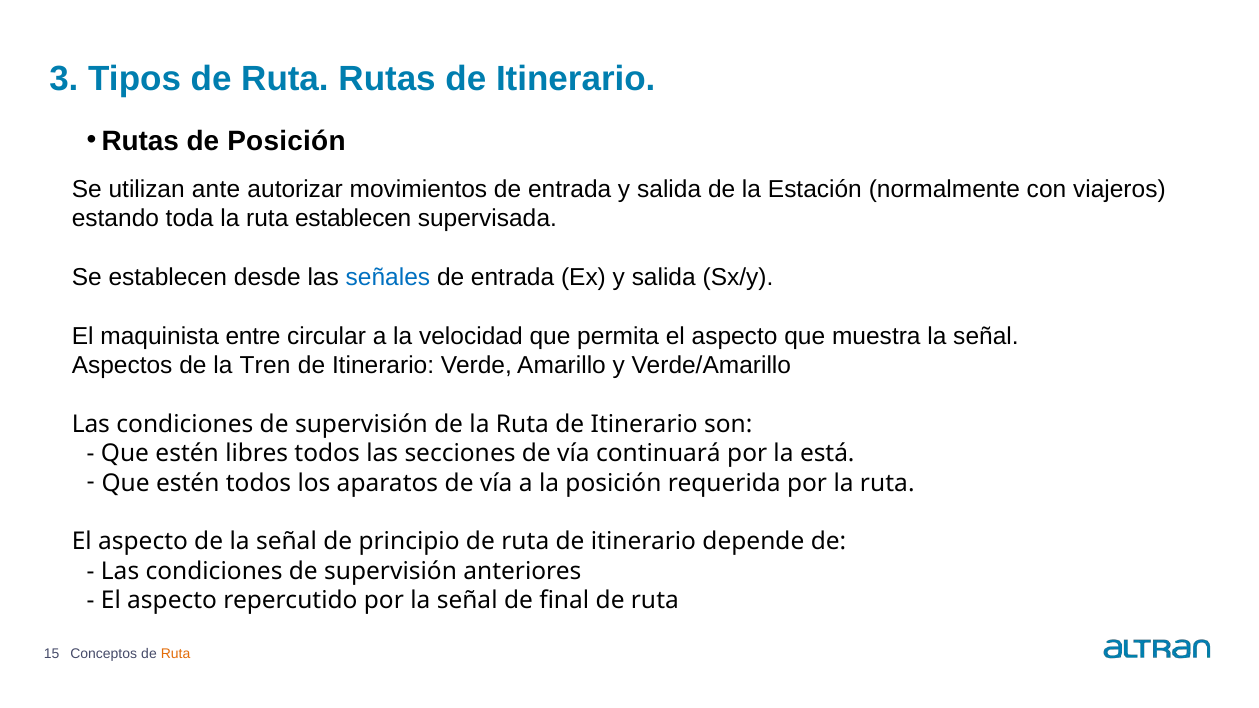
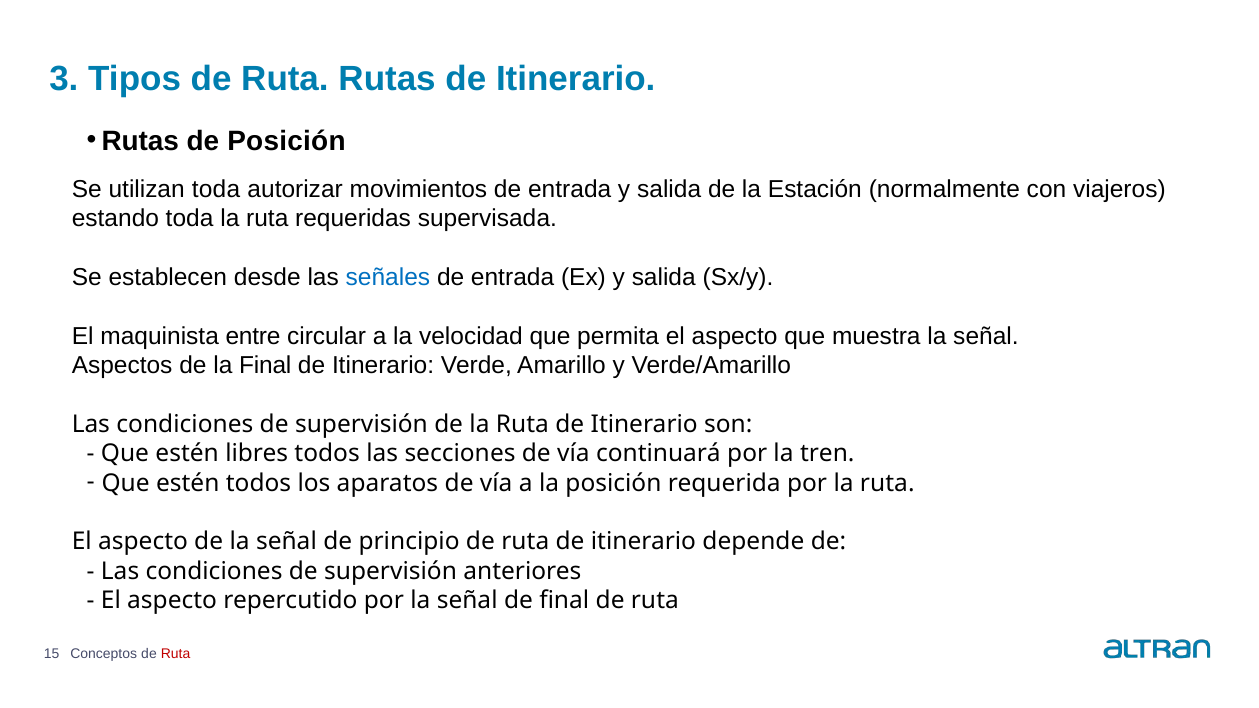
utilizan ante: ante -> toda (216, 189)
ruta establecen: establecen -> requeridas (353, 219)
la Tren: Tren -> Final (265, 366)
está: está -> tren (827, 454)
Ruta colour: orange -> red (176, 654)
